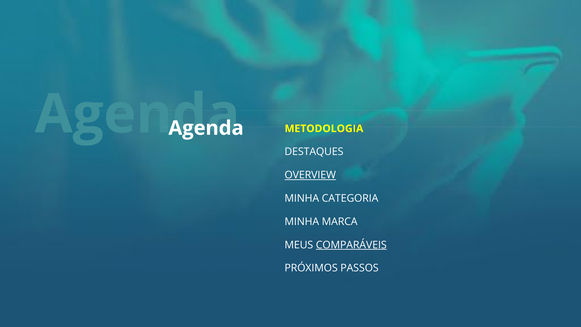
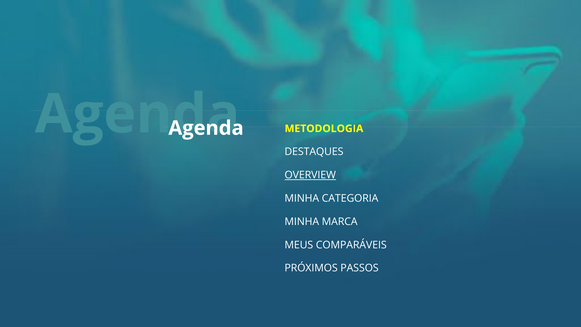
COMPARÁVEIS underline: present -> none (351, 245)
